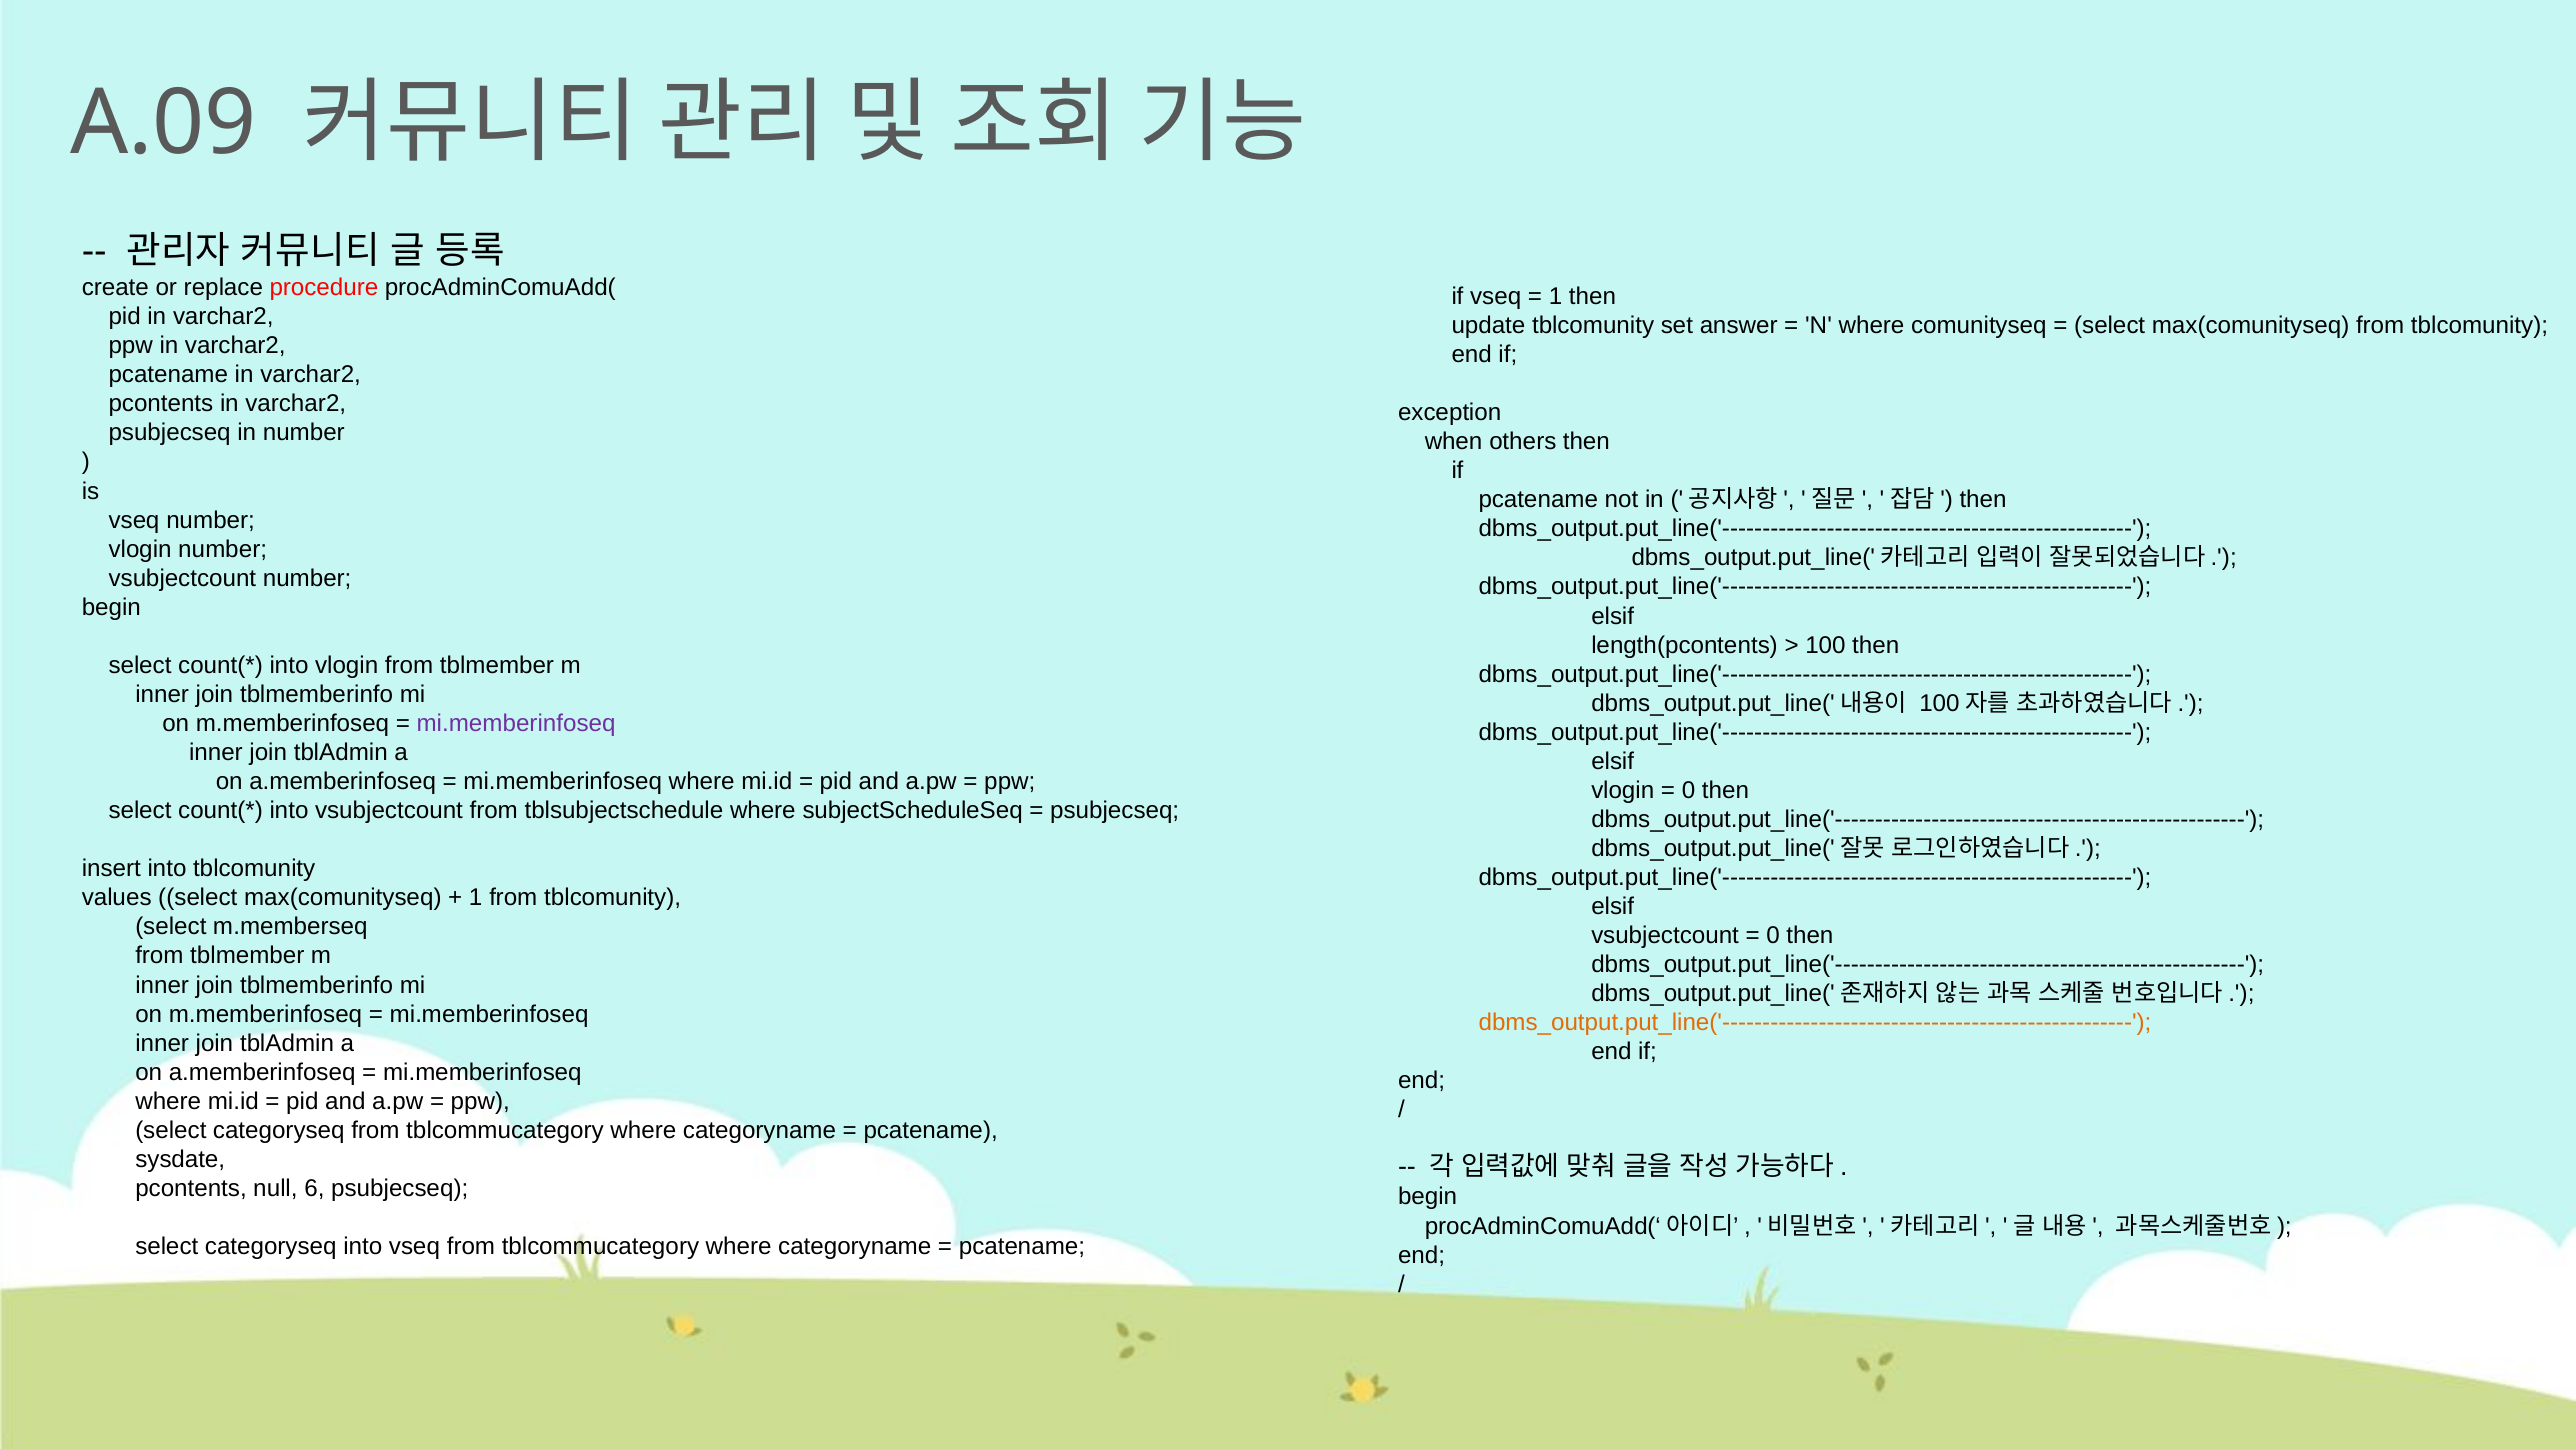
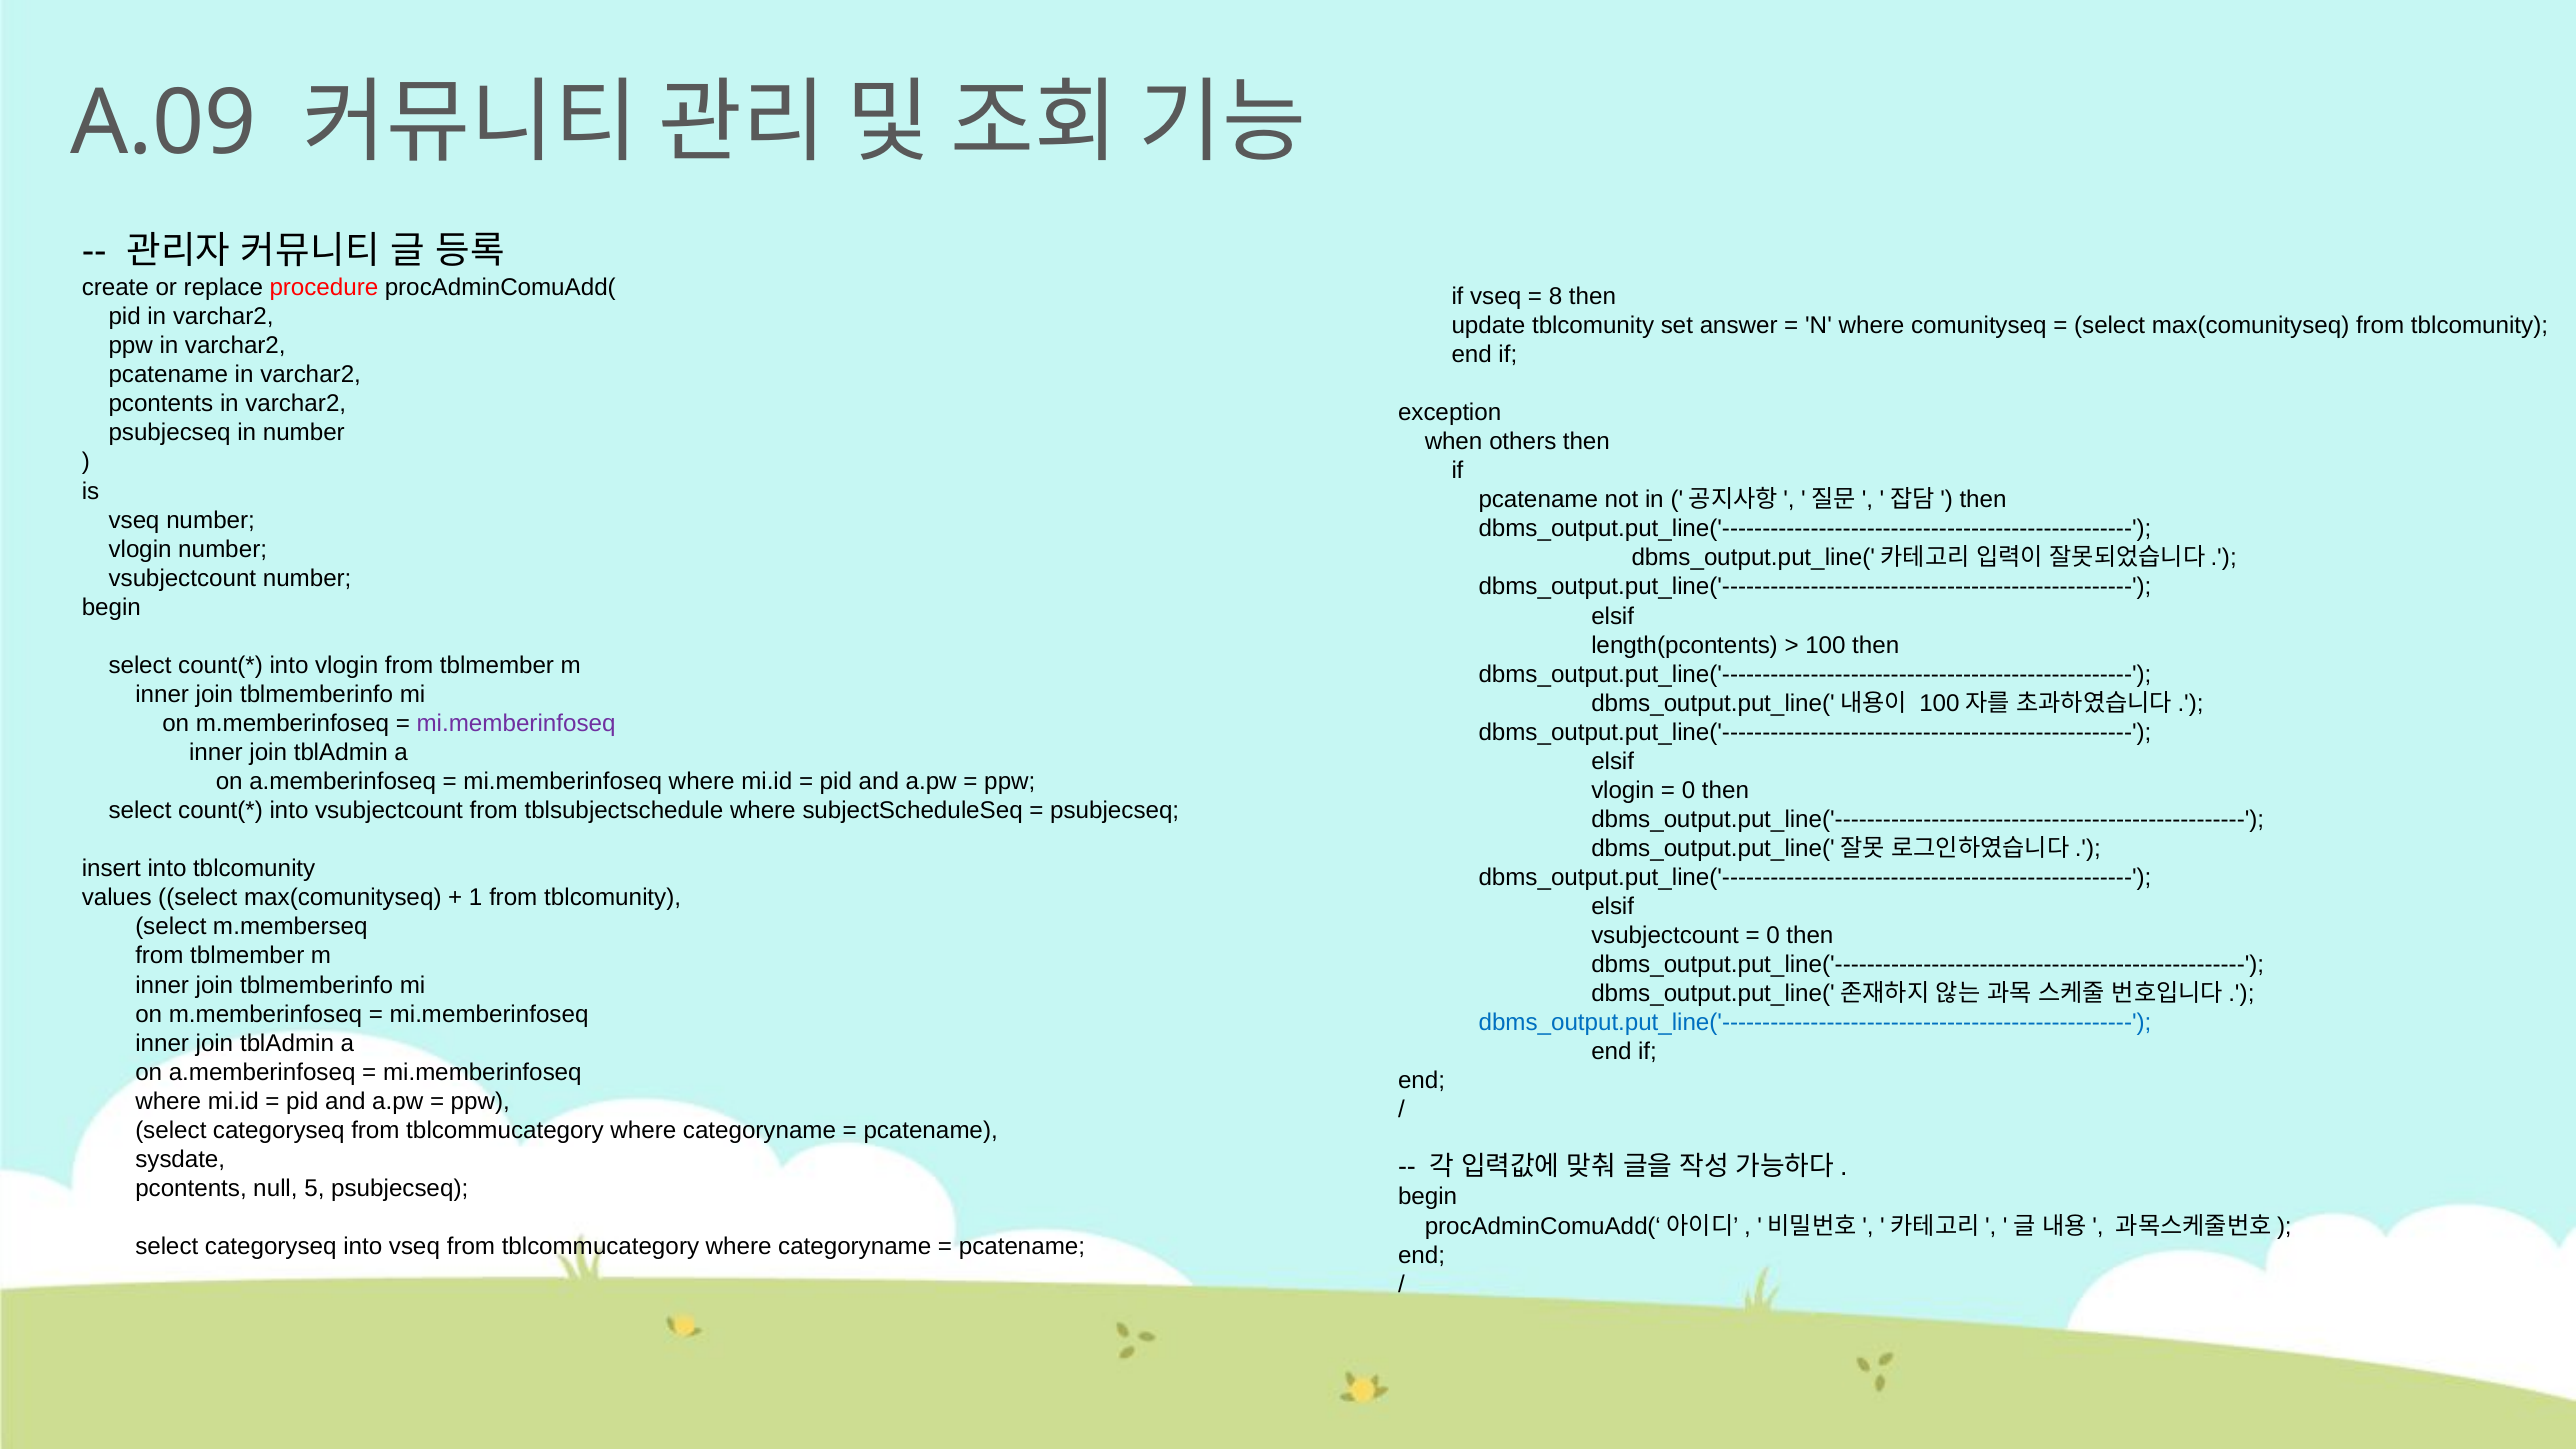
1: 1 -> 8 (1555, 296)
dbms_output.put_line('--------------------------------------------------- colour: orange -> blue (1815, 1023)
6: 6 -> 5 (315, 1188)
